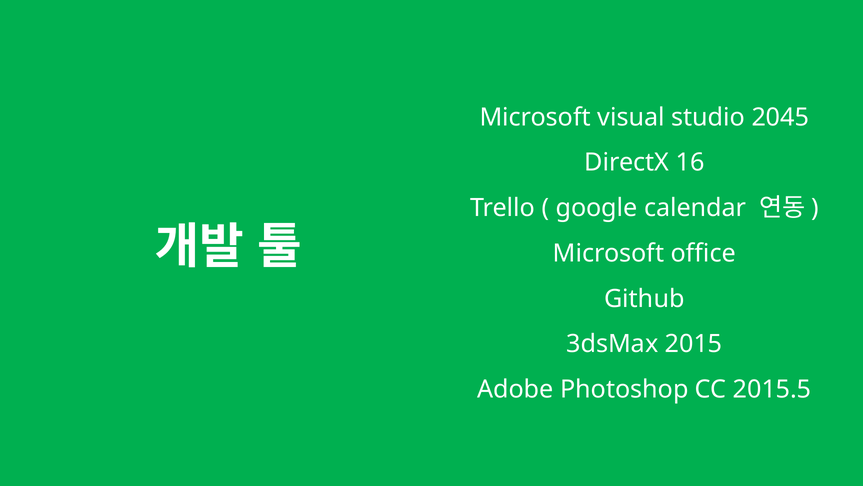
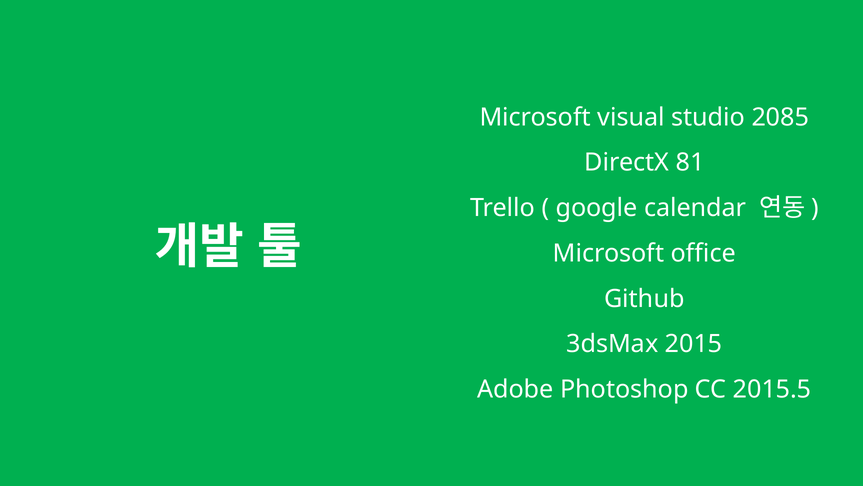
2045: 2045 -> 2085 (780, 117)
16: 16 -> 81 (690, 162)
